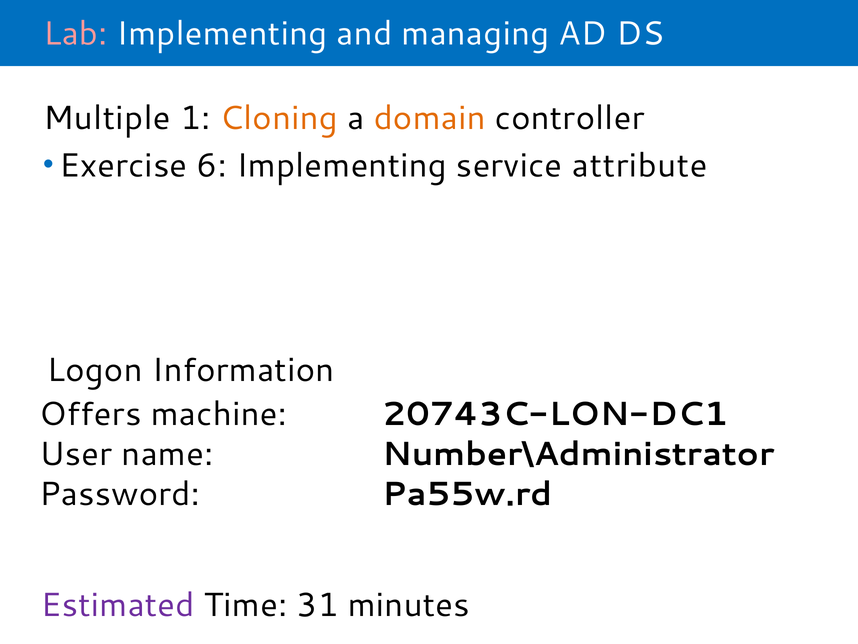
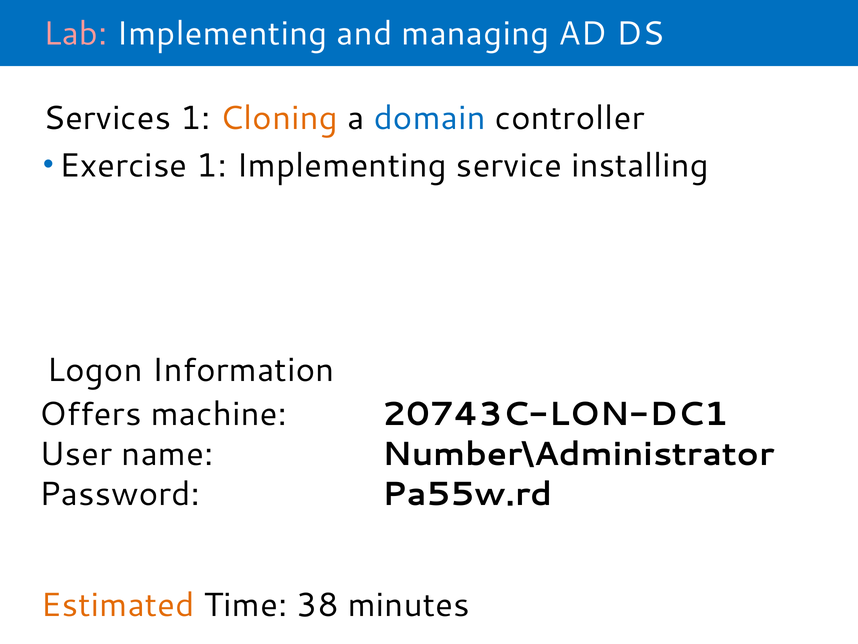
Multiple: Multiple -> Services (107, 118)
domain colour: orange -> blue (430, 118)
Exercise 6: 6 -> 1 (212, 165)
attribute: attribute -> installing (640, 165)
Estimated colour: purple -> orange (118, 605)
31: 31 -> 38 (318, 605)
